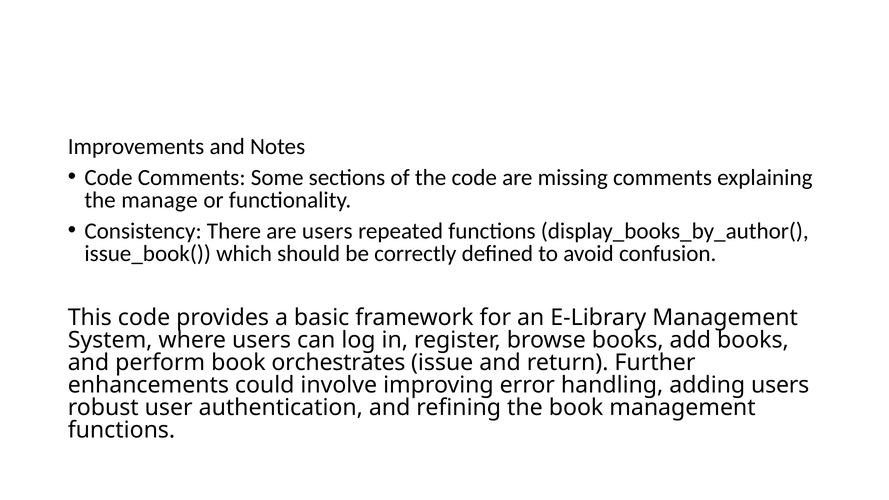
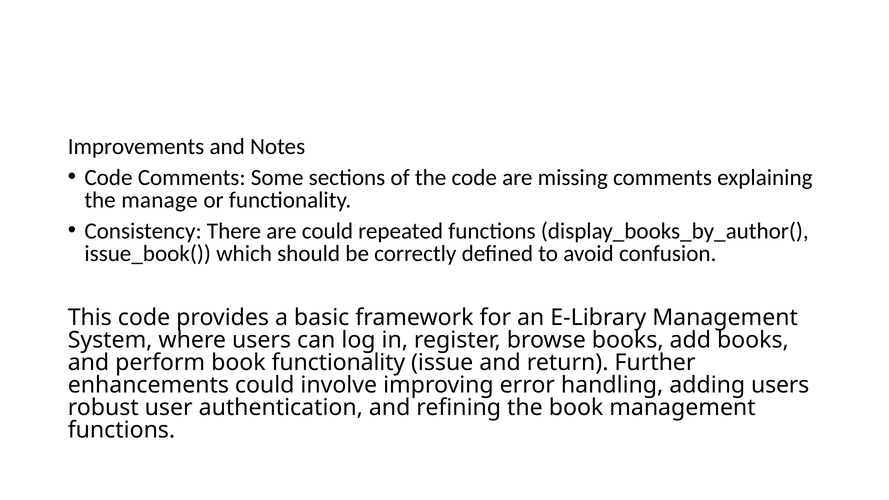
are users: users -> could (327, 231)
book orchestrates: orchestrates -> functionality (338, 363)
